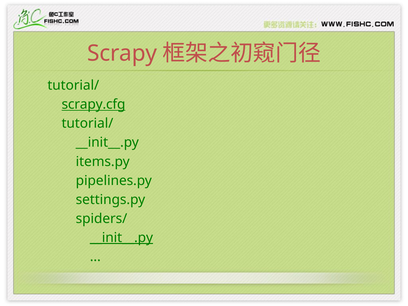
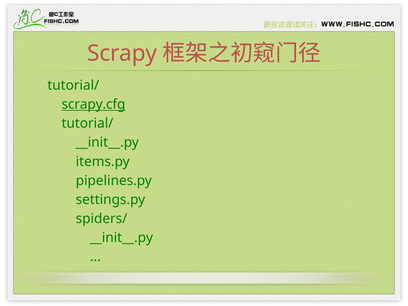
__init__.py underline: present -> none (121, 238)
